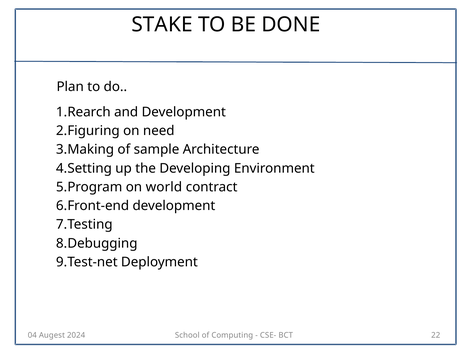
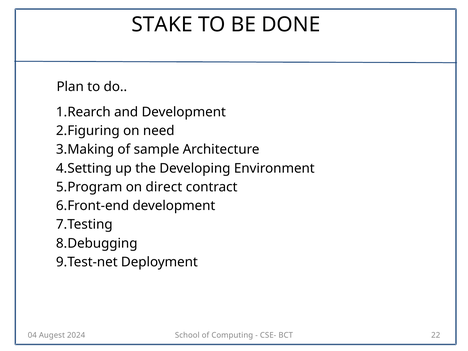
world: world -> direct (164, 187)
